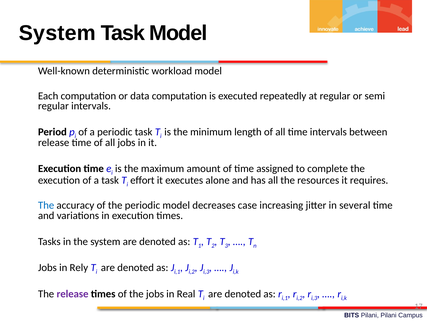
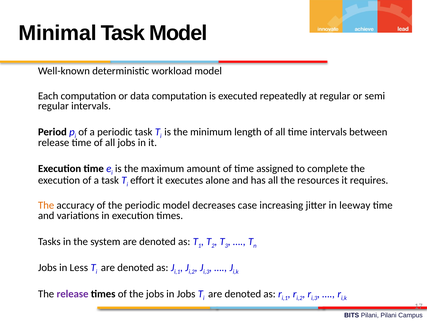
System: System -> Minimal (58, 33)
The colour: blue -> orange (46, 205)
several: several -> leeway (355, 205)
Rely: Rely -> Less (79, 267)
in Real: Real -> Jobs (186, 293)
